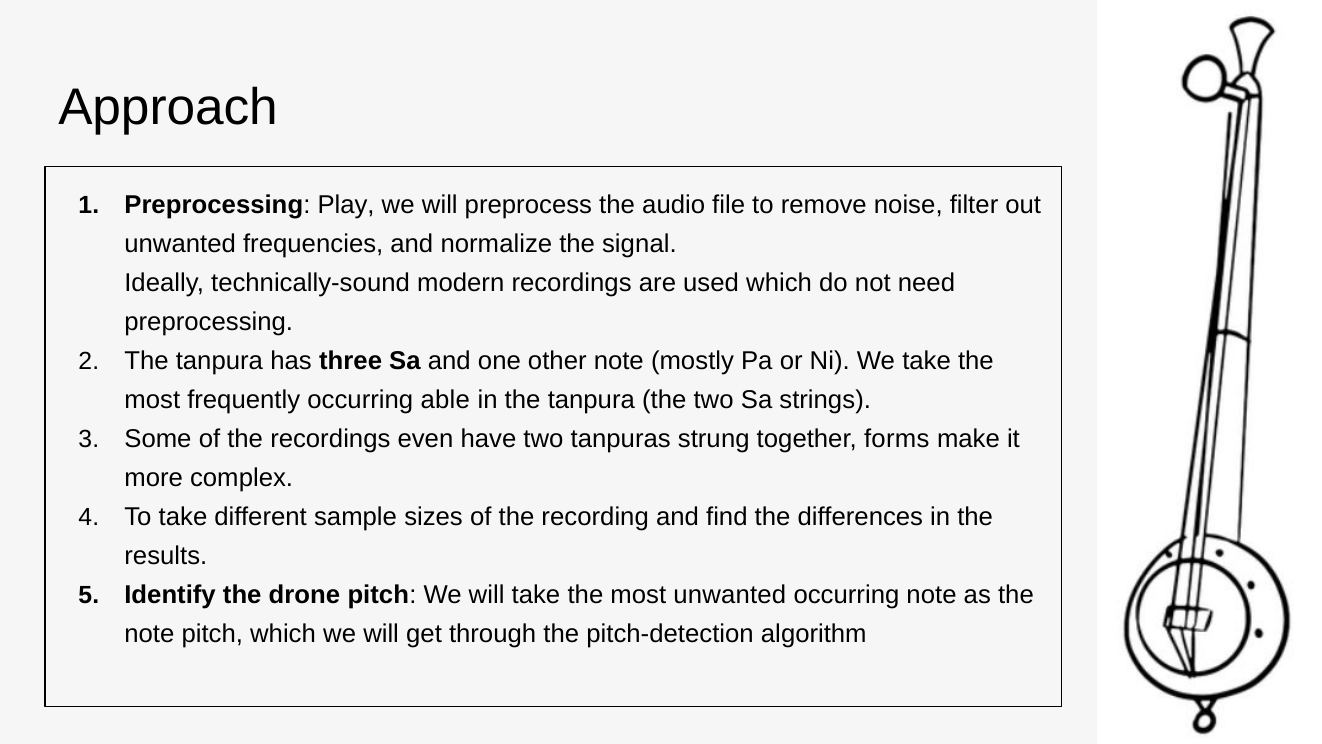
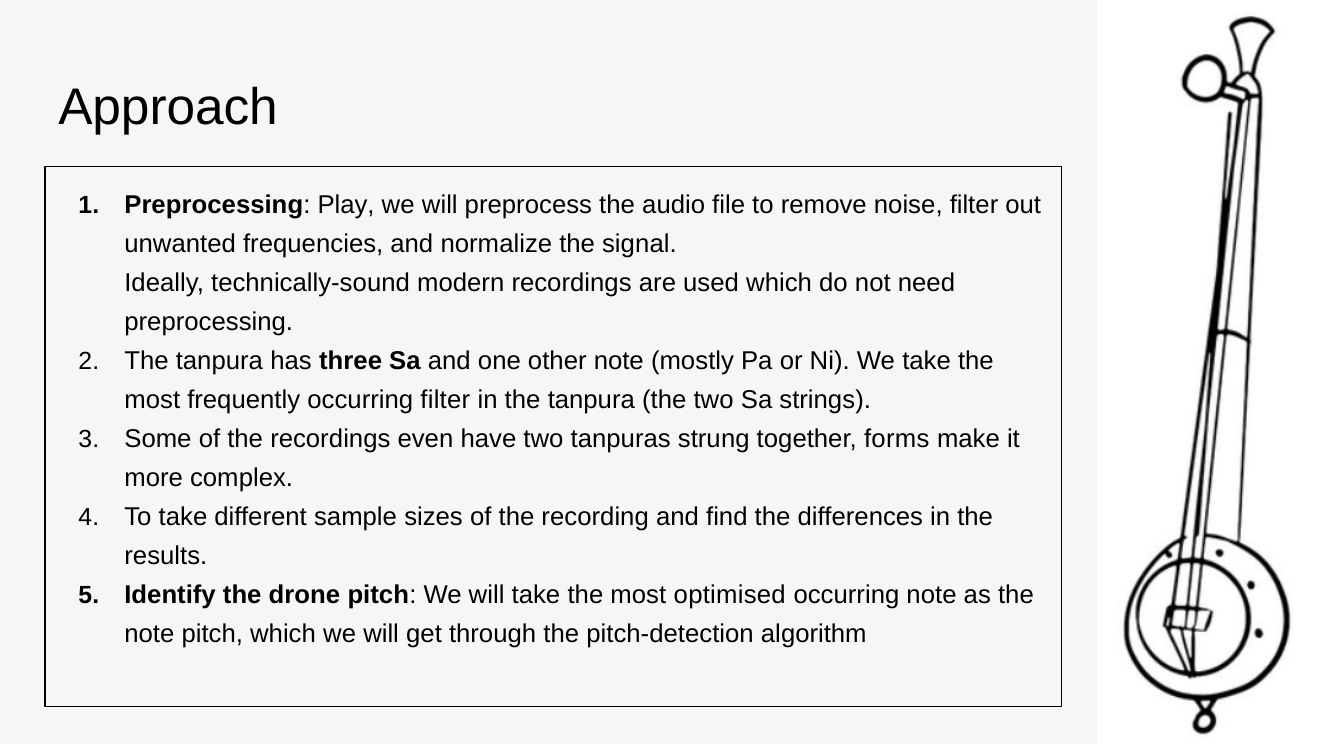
occurring able: able -> filter (445, 400)
most unwanted: unwanted -> optimised (730, 595)
